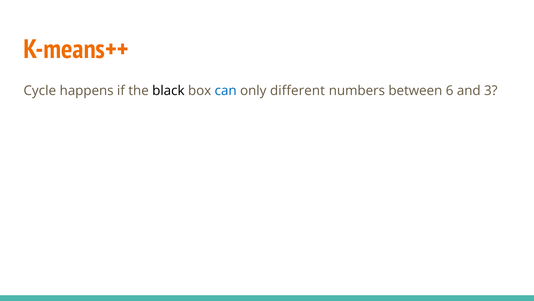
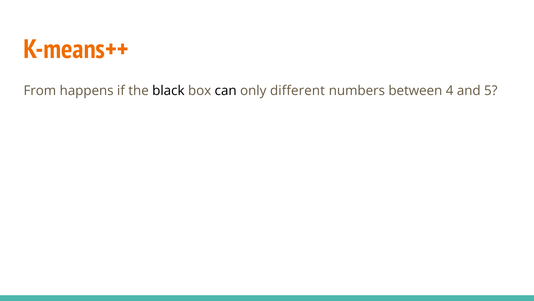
Cycle: Cycle -> From (40, 91)
can colour: blue -> black (226, 91)
6: 6 -> 4 (450, 91)
3: 3 -> 5 (491, 91)
